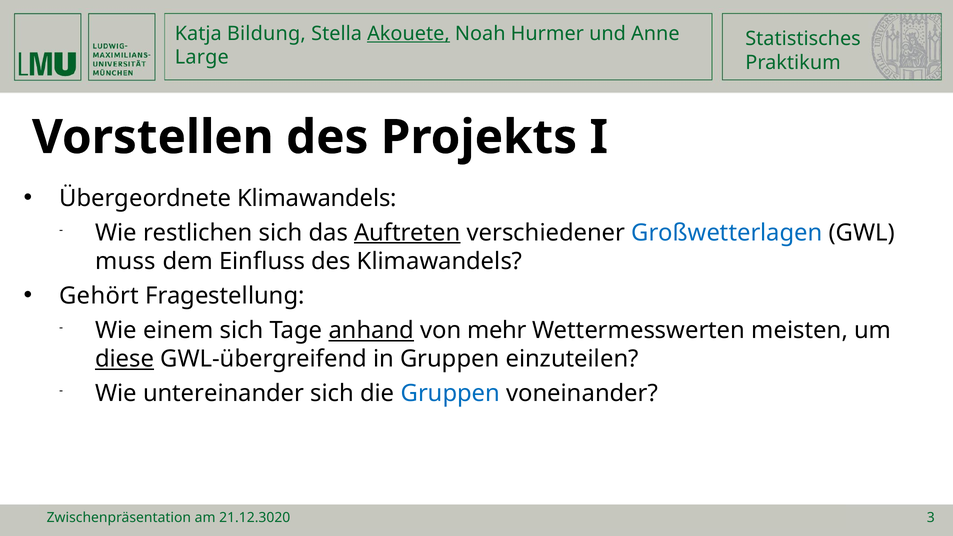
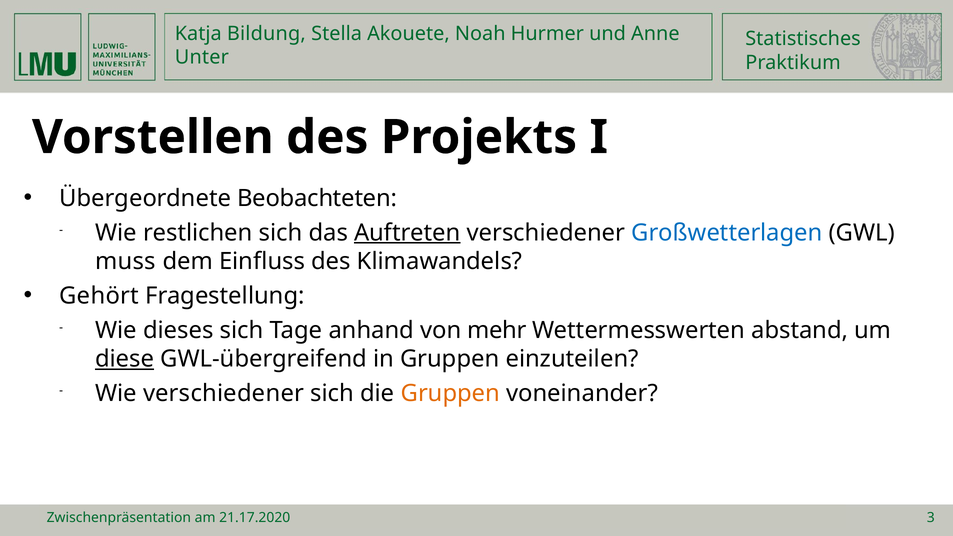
Akouete underline: present -> none (408, 34)
Large: Large -> Unter (202, 57)
Übergeordnete Klimawandels: Klimawandels -> Beobachteten (317, 198)
einem: einem -> dieses (178, 330)
anhand underline: present -> none (371, 330)
meisten: meisten -> abstand (800, 330)
Wie untereinander: untereinander -> verschiedener (224, 394)
Gruppen colour: blue -> orange (450, 394)
21.12.3020: 21.12.3020 -> 21.17.2020 (255, 518)
